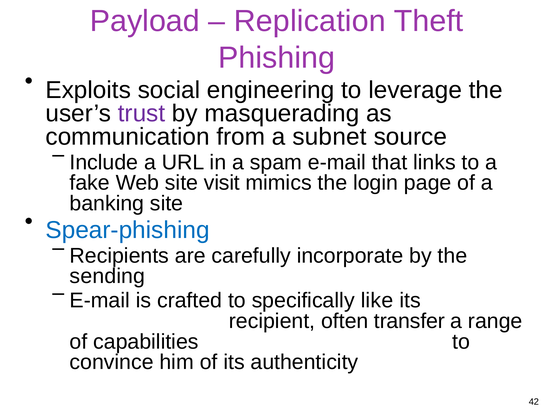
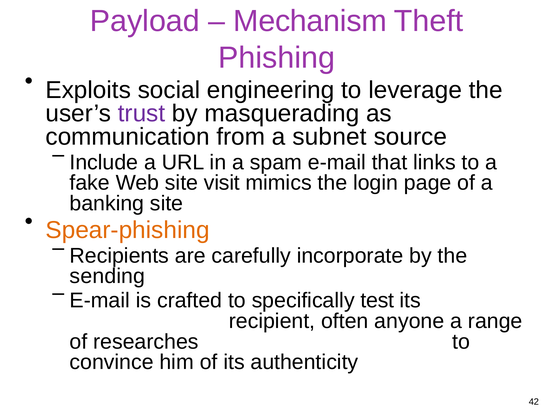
Replication: Replication -> Mechanism (310, 21)
Spear-phishing colour: blue -> orange (128, 230)
like: like -> test (377, 300)
transfer: transfer -> anyone (409, 321)
capabilities: capabilities -> researches (146, 341)
